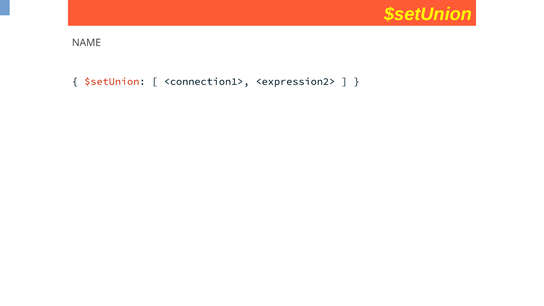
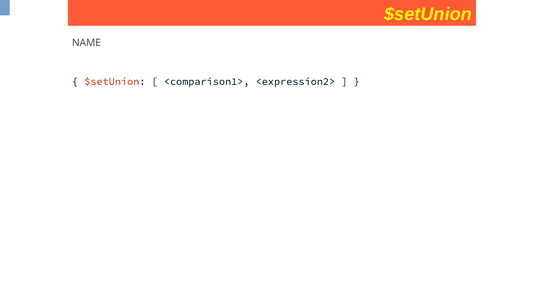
<connection1>: <connection1> -> <comparison1> (207, 81)
